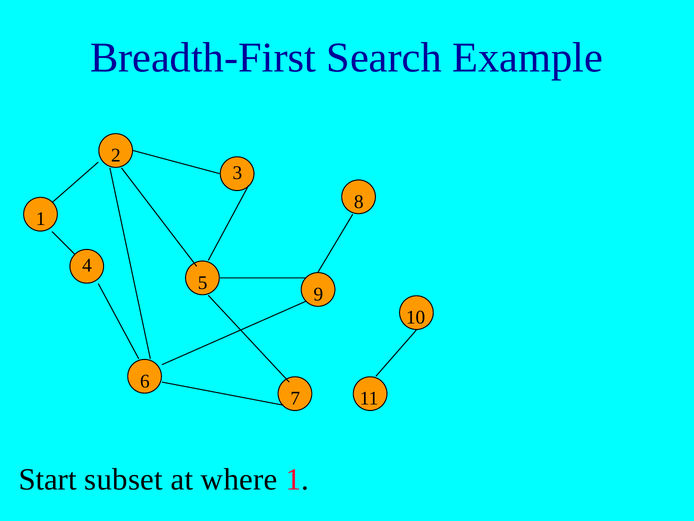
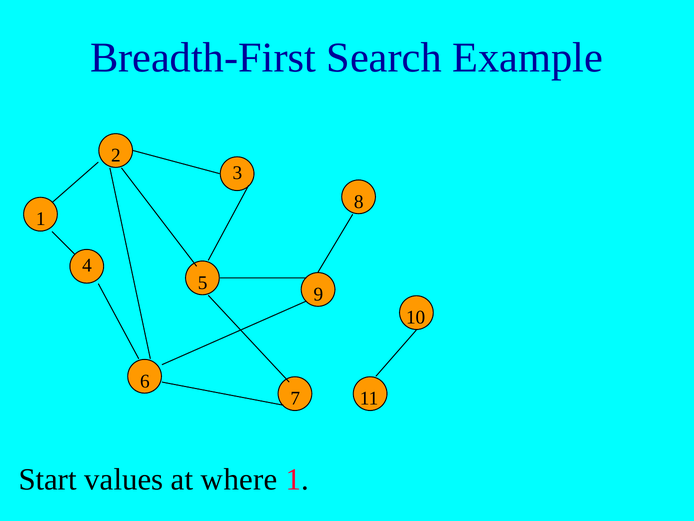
subset: subset -> values (124, 479)
